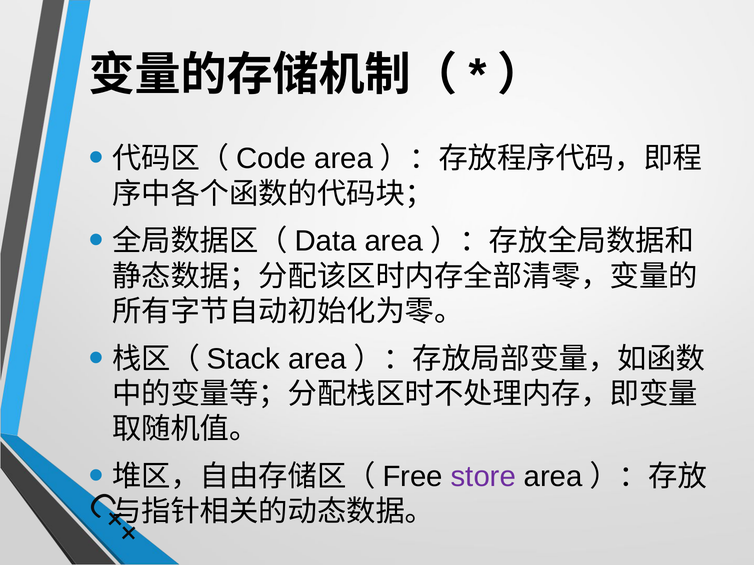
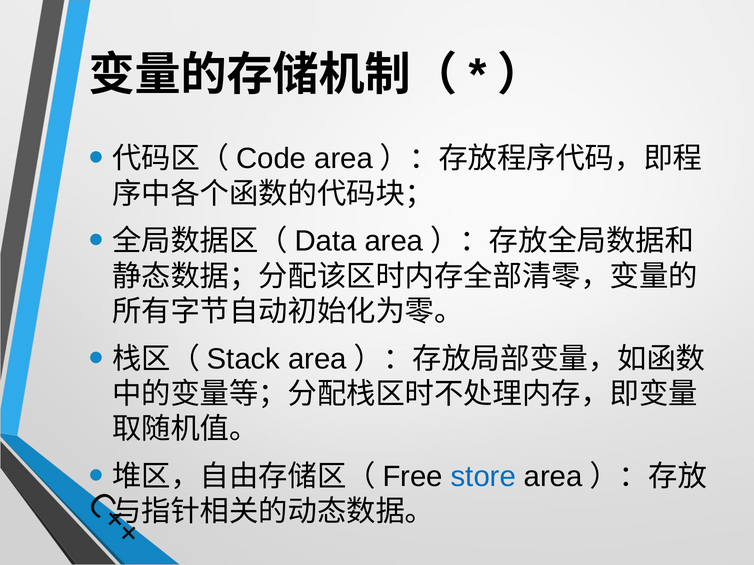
store colour: purple -> blue (483, 477)
